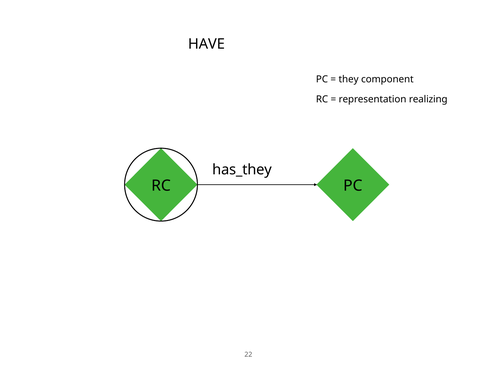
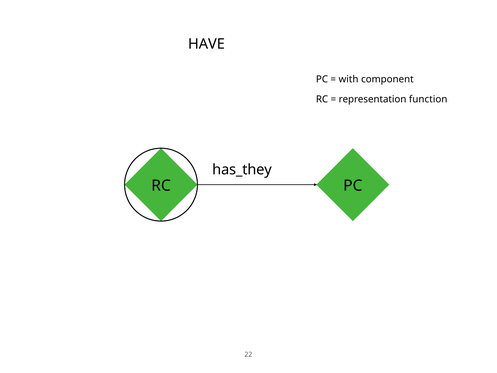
they: they -> with (349, 79)
realizing: realizing -> function (428, 99)
